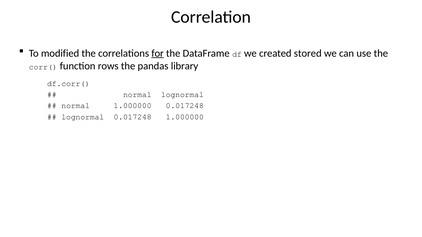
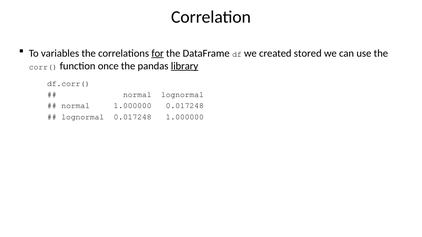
modified: modified -> variables (60, 53)
rows: rows -> once (108, 66)
library underline: none -> present (185, 66)
